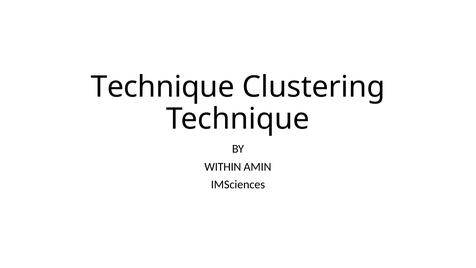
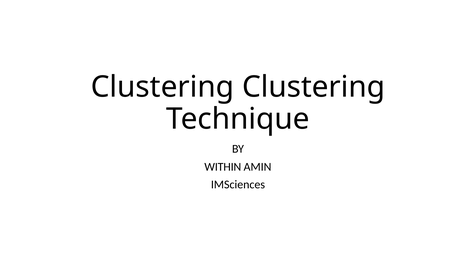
Technique: Technique -> Clustering (162, 87)
